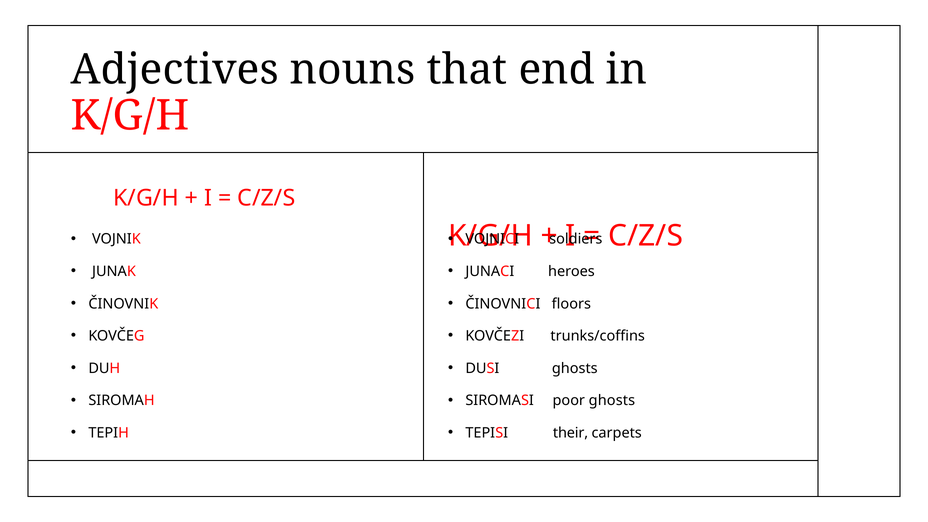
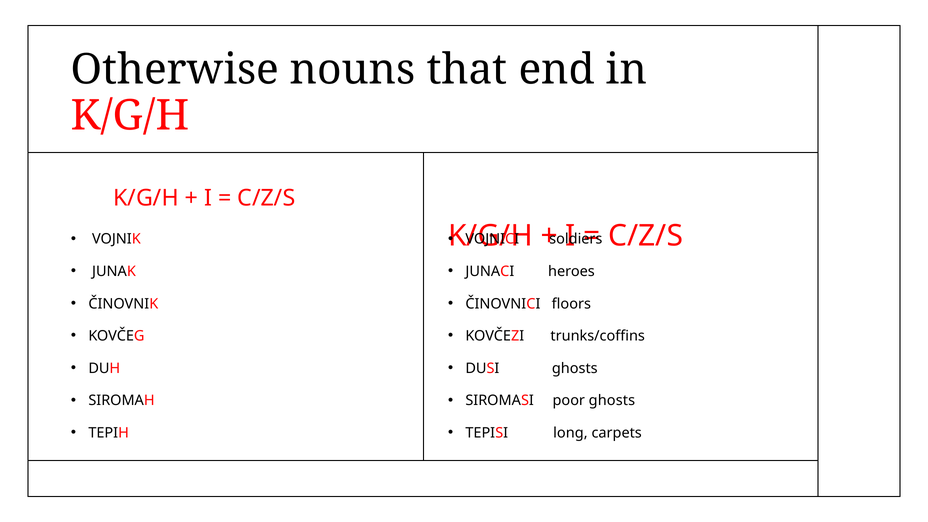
Adjectives: Adjectives -> Otherwise (175, 70)
their: their -> long (570, 433)
